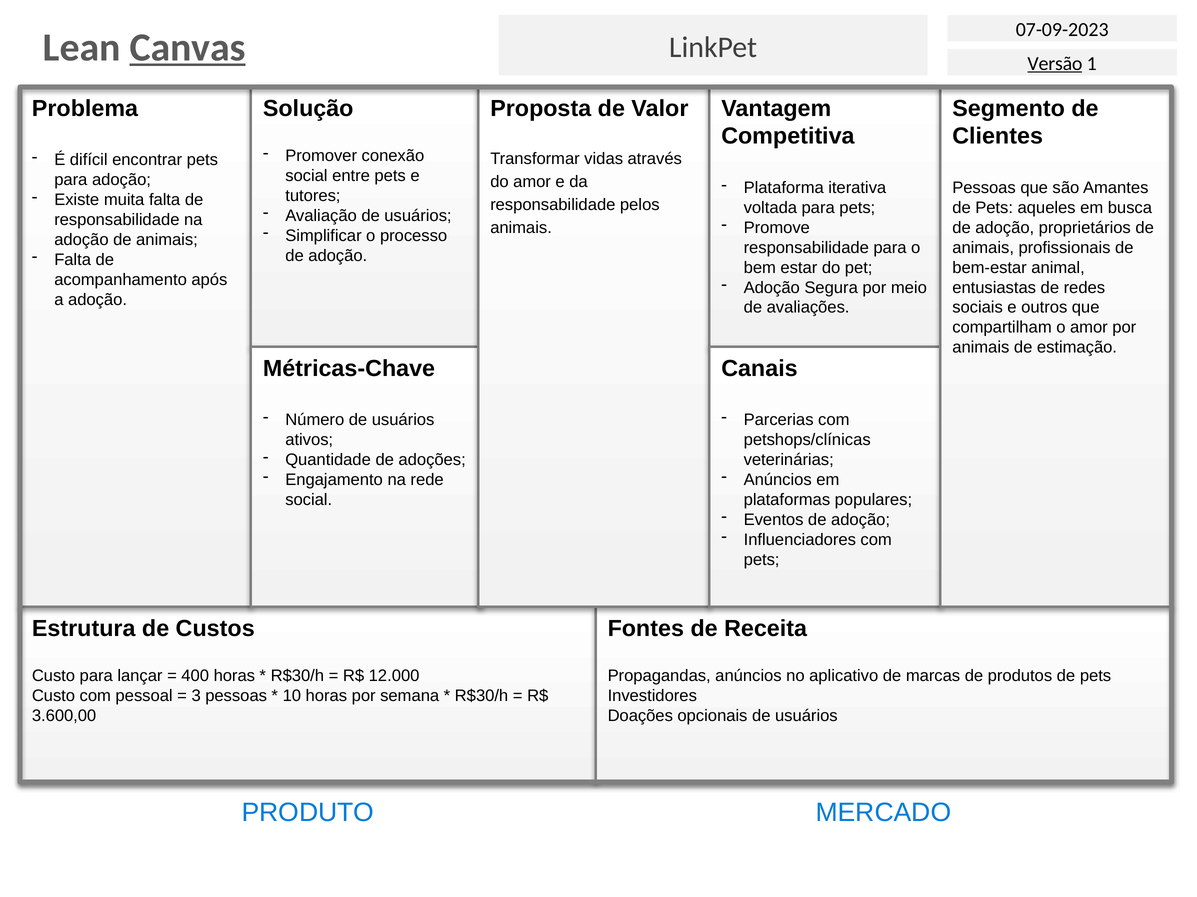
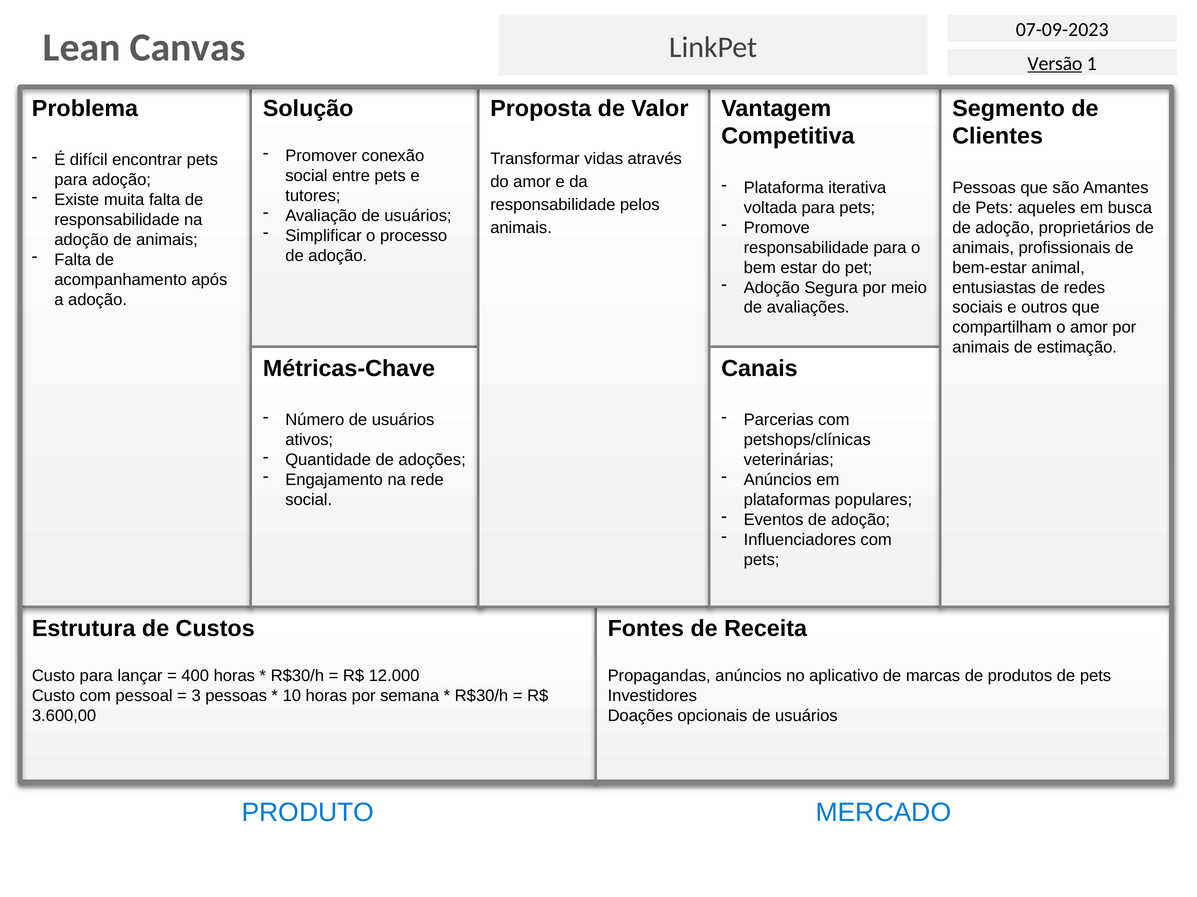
Canvas underline: present -> none (188, 48)
